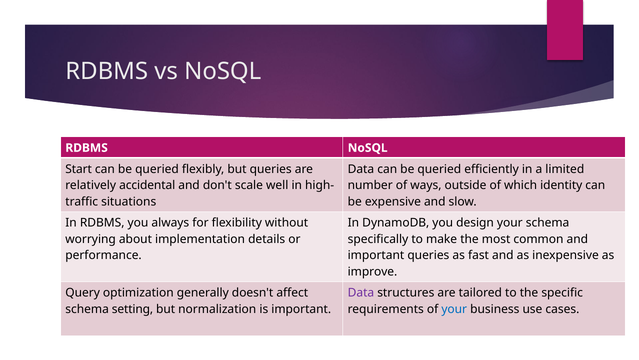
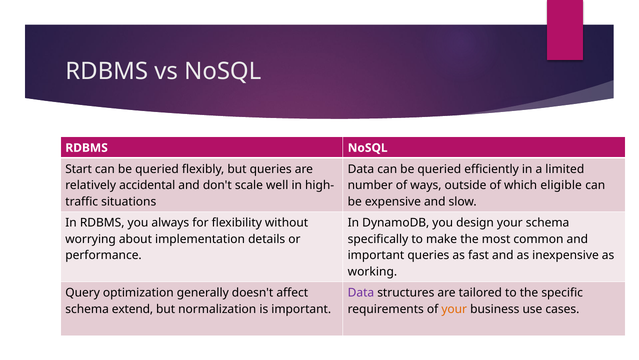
identity: identity -> eligible (561, 185)
improve: improve -> working (372, 271)
setting: setting -> extend (132, 309)
your colour: blue -> orange (454, 309)
